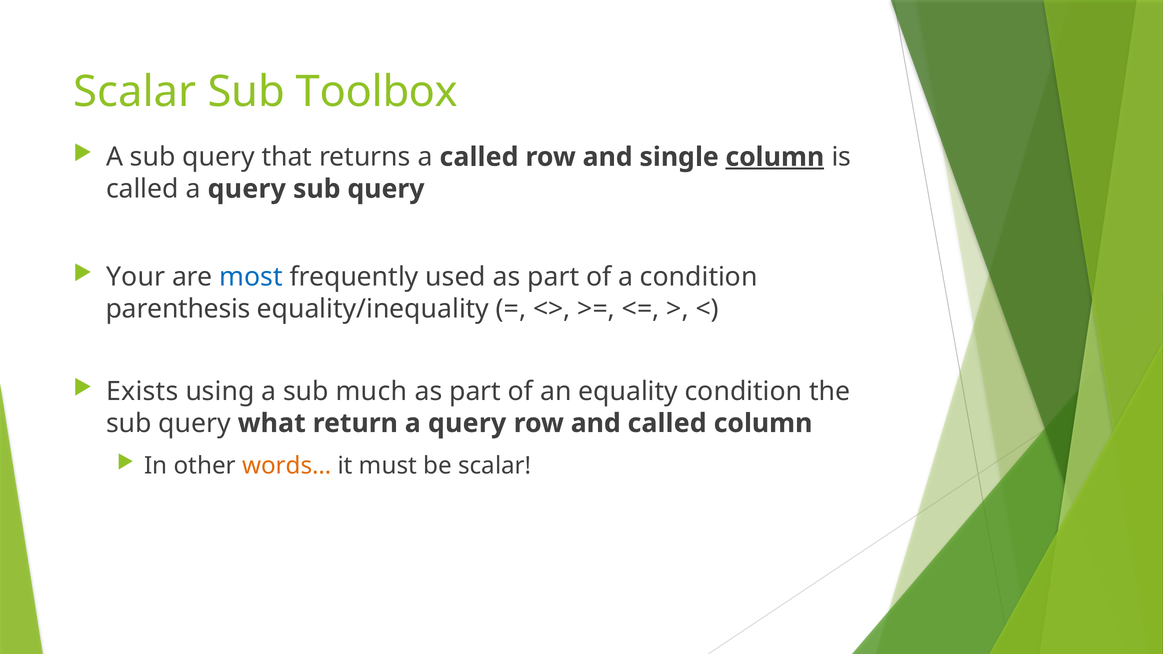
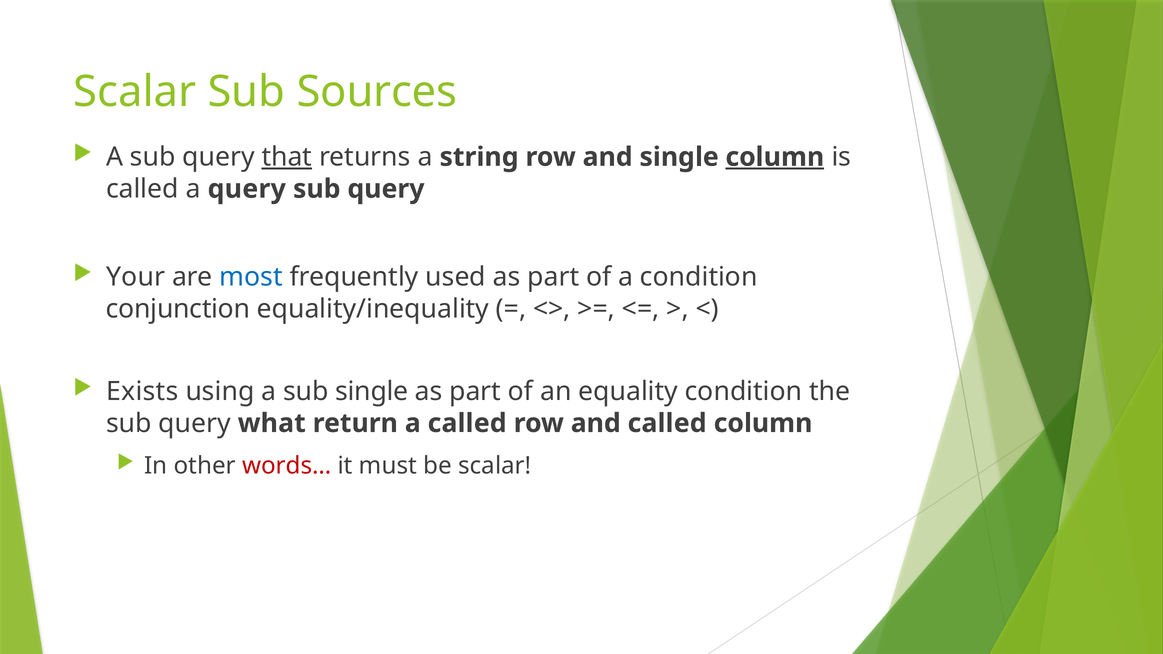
Toolbox: Toolbox -> Sources (377, 92)
that underline: none -> present (287, 157)
a called: called -> string (479, 157)
parenthesis: parenthesis -> conjunction (178, 309)
sub much: much -> single (372, 391)
return a query: query -> called (467, 423)
words… colour: orange -> red (287, 466)
